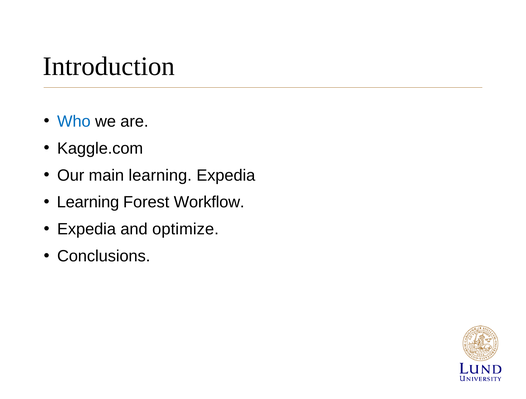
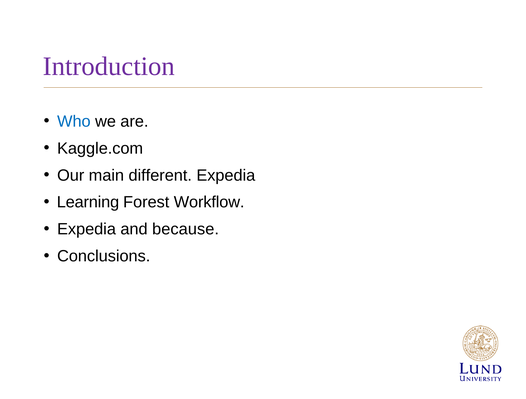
Introduction colour: black -> purple (109, 66)
main learning: learning -> different (160, 176)
optimize: optimize -> because (186, 230)
